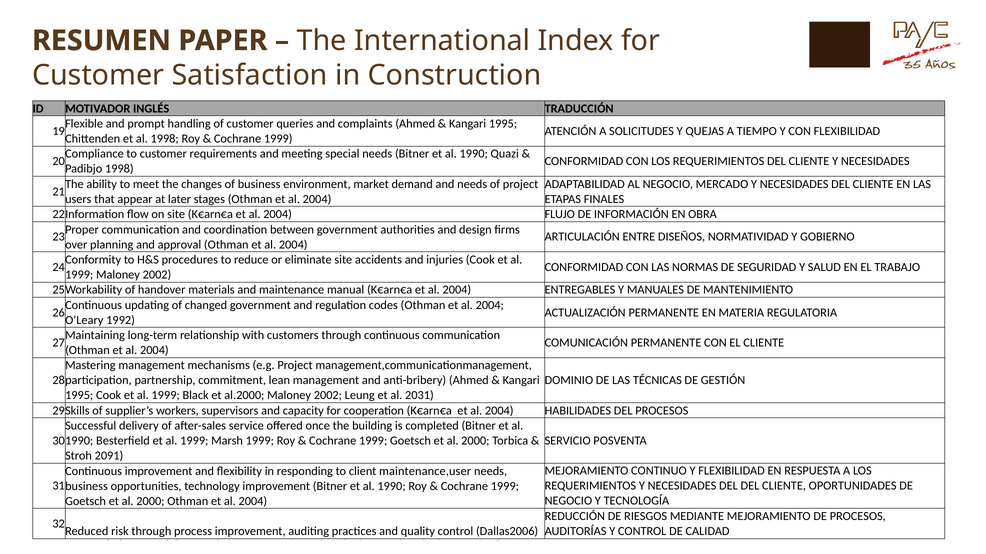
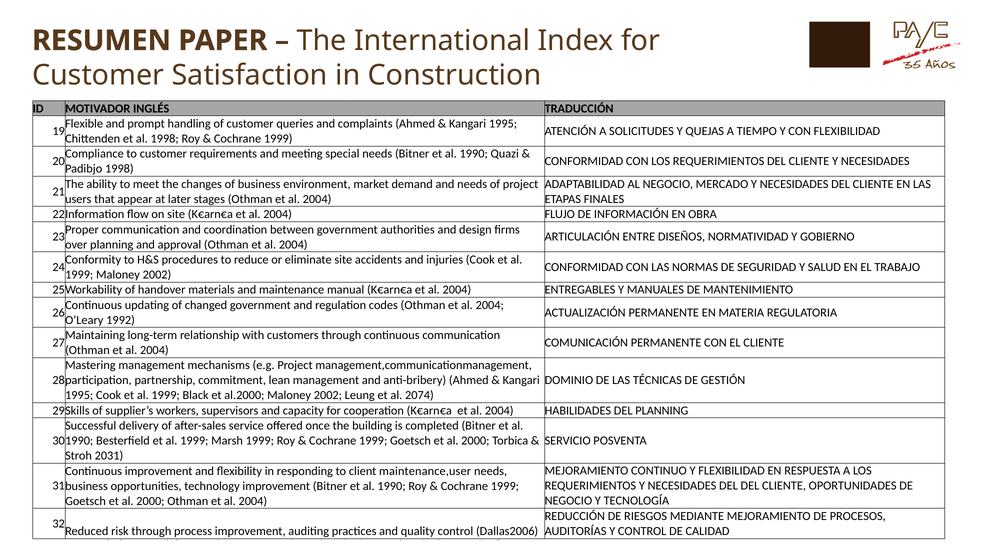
2031: 2031 -> 2074 (419, 396)
DEL PROCESOS: PROCESOS -> PLANNING (662, 411)
2091: 2091 -> 2031 (109, 456)
